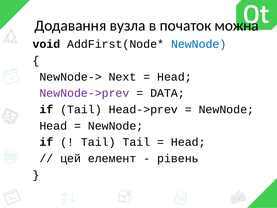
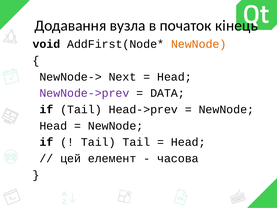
можна: можна -> кінець (236, 26)
NewNode colour: blue -> orange (199, 44)
рівень: рівень -> часова (178, 158)
